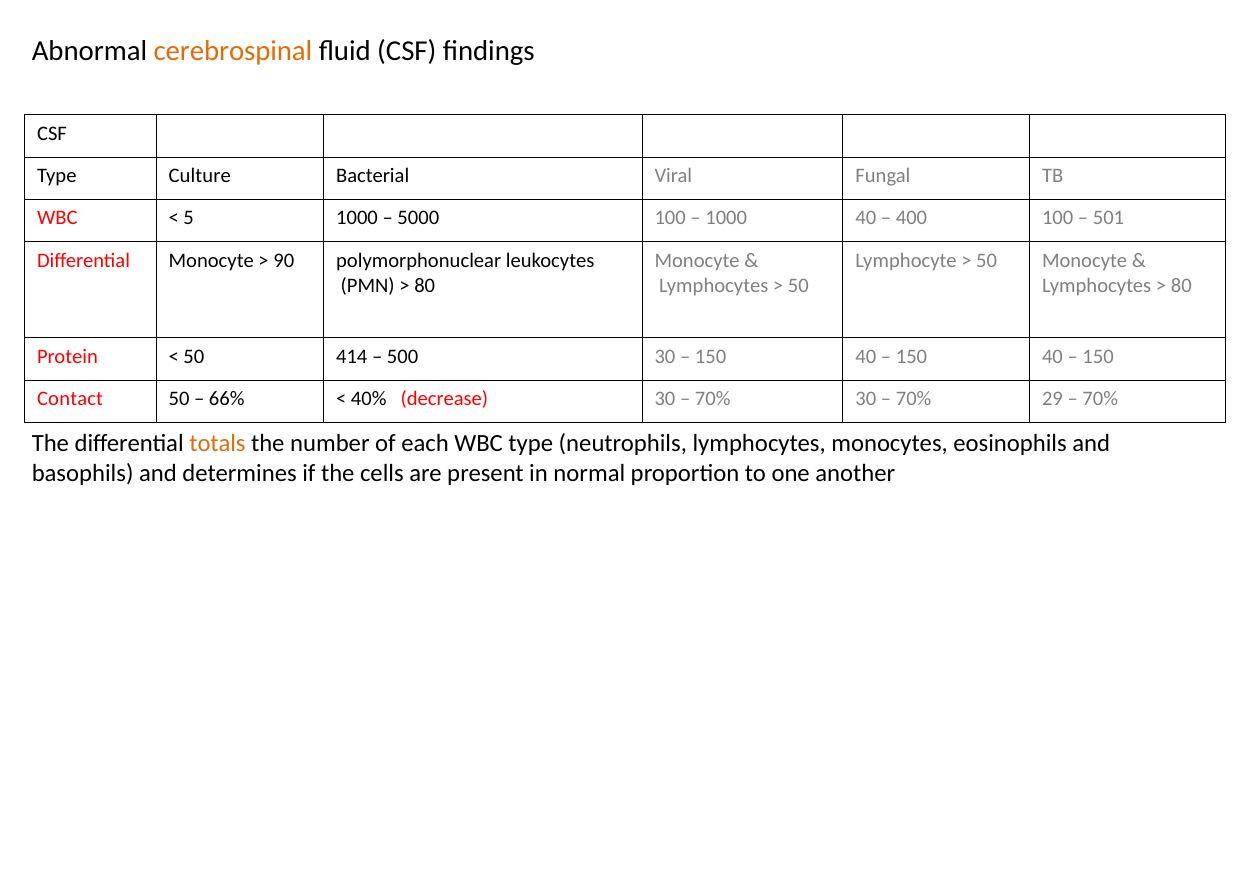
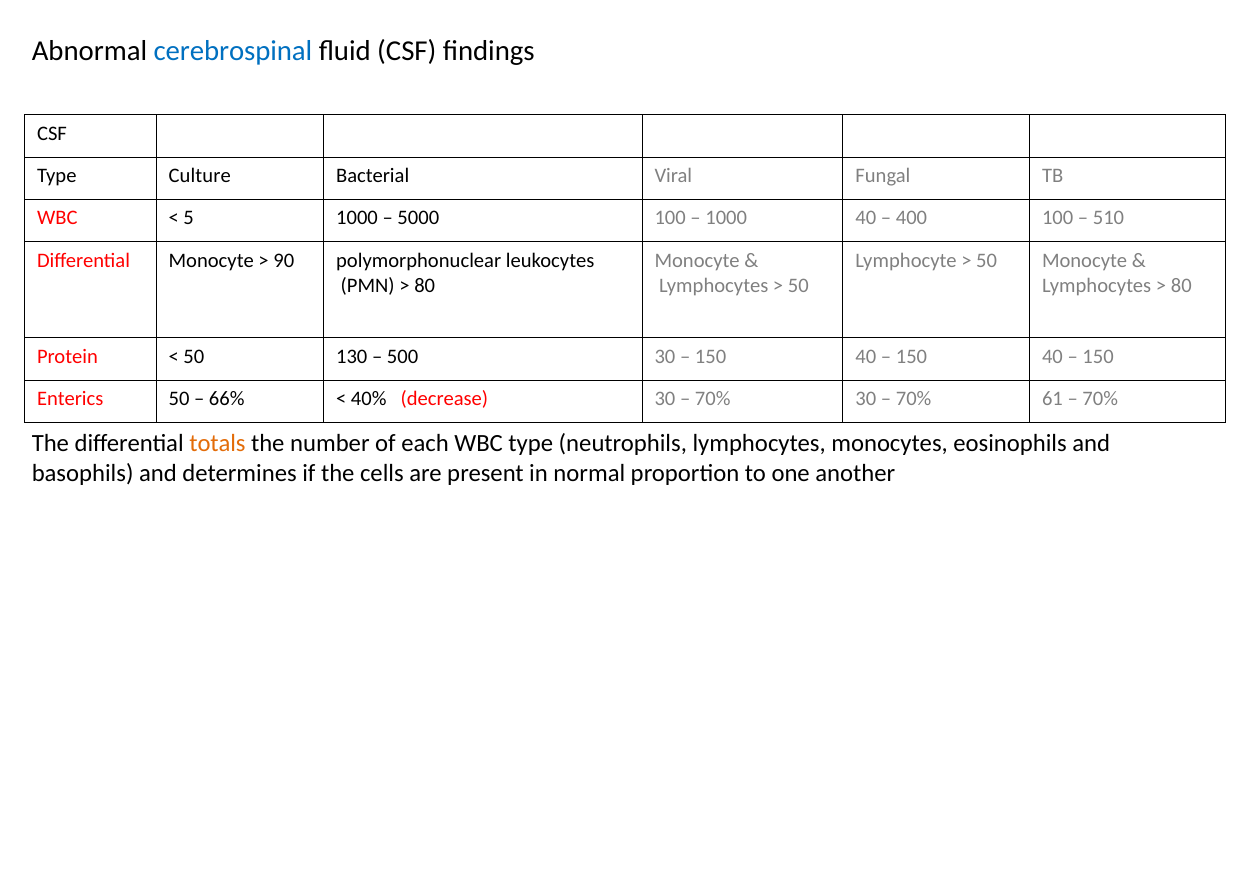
cerebrospinal colour: orange -> blue (233, 51)
501: 501 -> 510 (1108, 218)
414: 414 -> 130 (352, 356)
Contact: Contact -> Enterics (70, 399)
29: 29 -> 61 (1052, 399)
